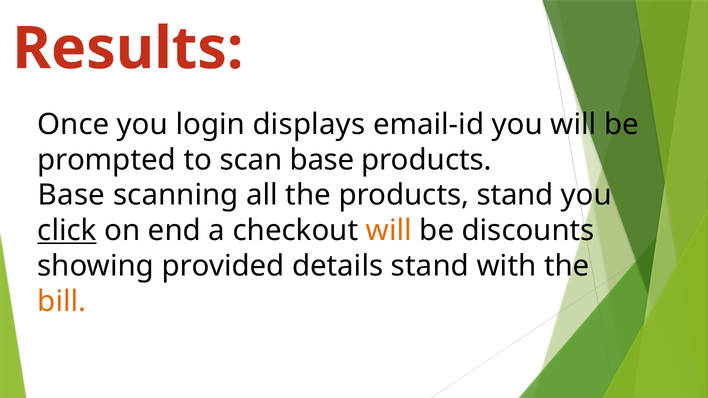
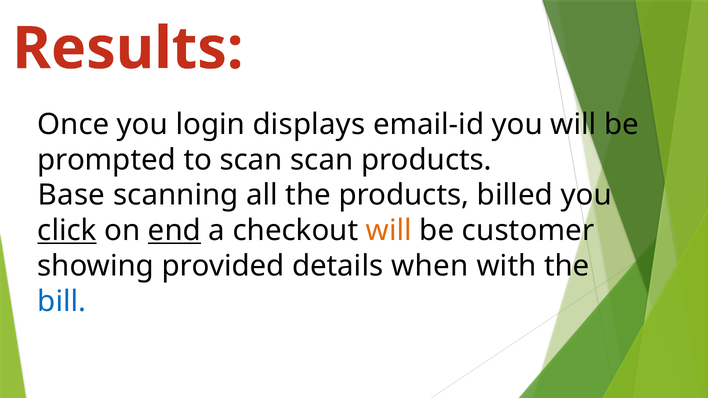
scan base: base -> scan (322, 160)
products stand: stand -> billed (515, 195)
end underline: none -> present (174, 231)
discounts: discounts -> customer (528, 231)
details stand: stand -> when (430, 266)
bill colour: orange -> blue (62, 302)
